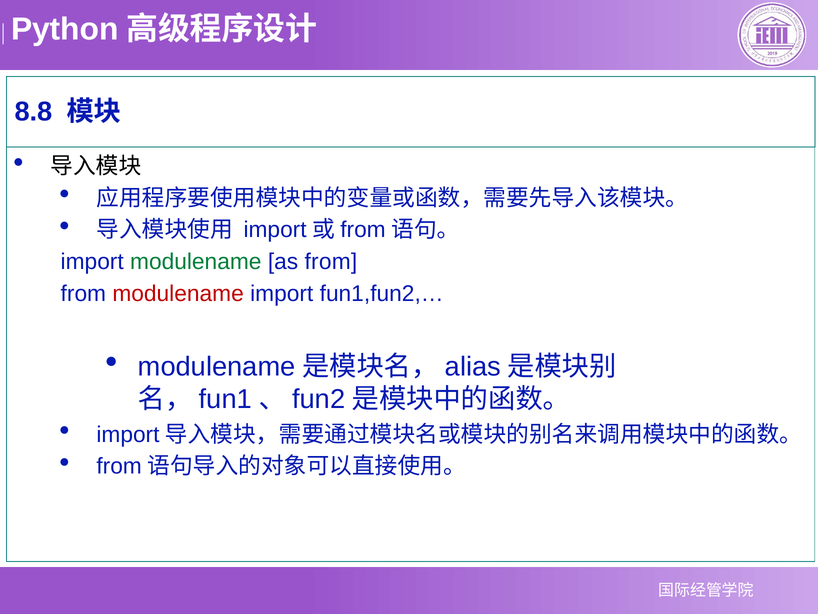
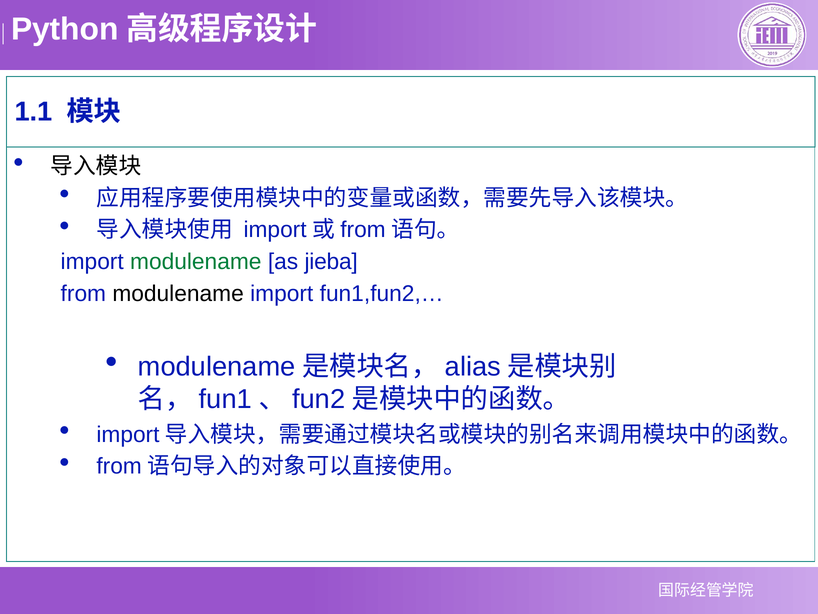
8.8: 8.8 -> 1.1 (34, 111)
as from: from -> jieba (331, 262)
modulename colour: red -> black (178, 293)
